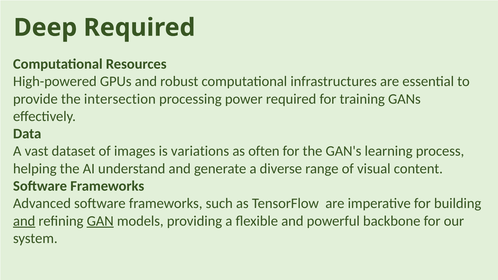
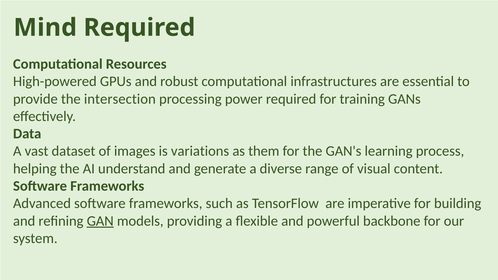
Deep: Deep -> Mind (45, 28)
often: often -> them (264, 151)
and underline: present -> none (24, 221)
